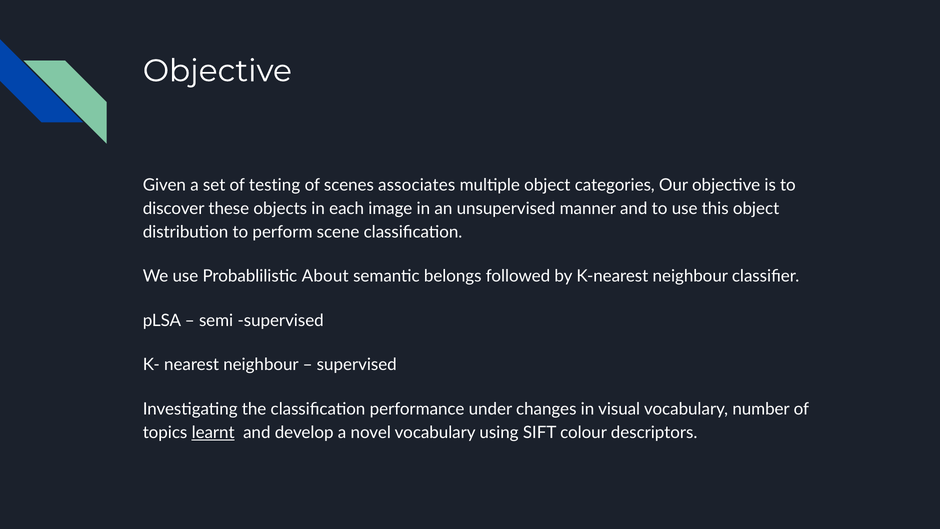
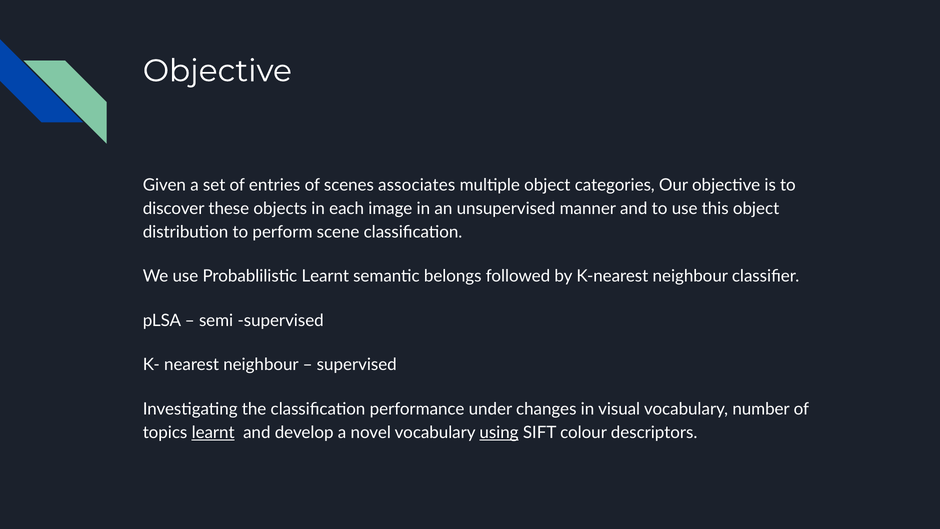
testing: testing -> entries (275, 185)
Probablilistic About: About -> Learnt (325, 276)
using underline: none -> present (499, 432)
